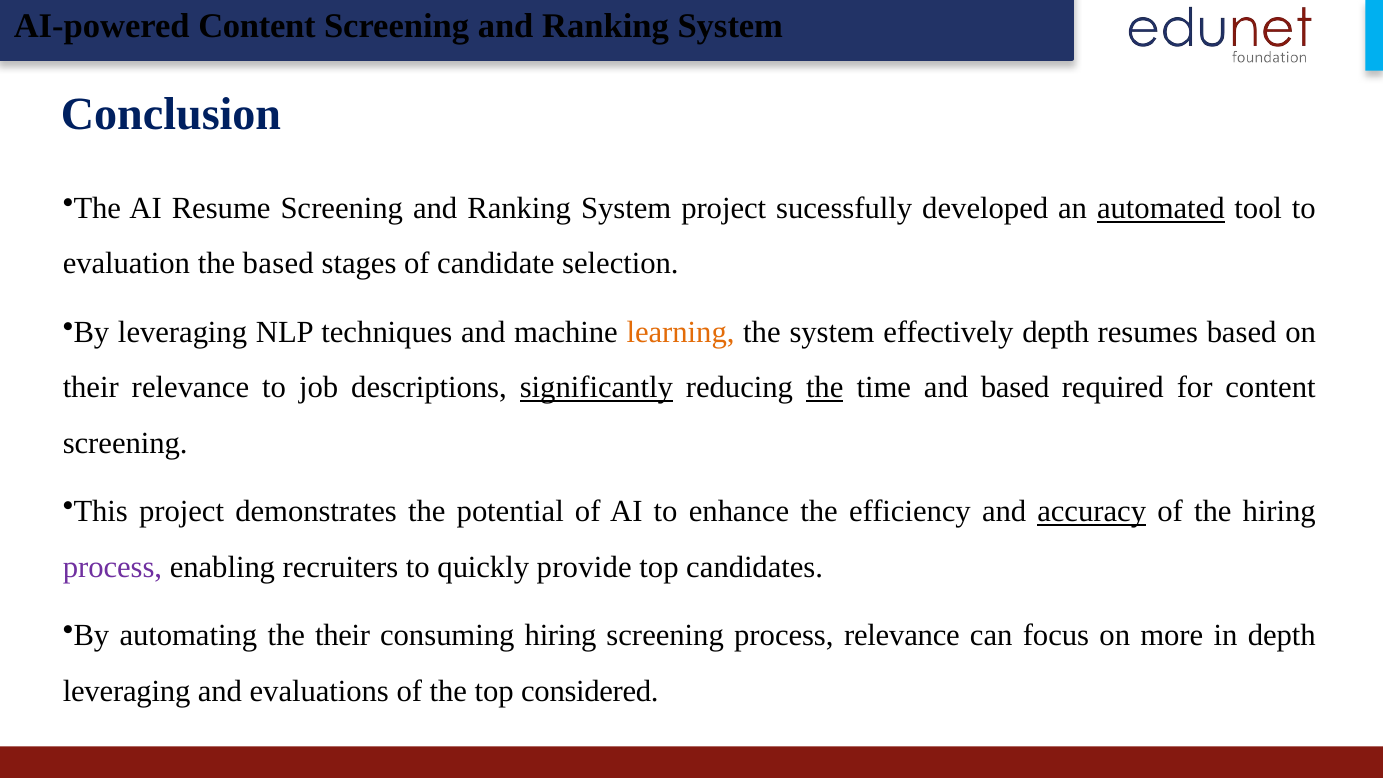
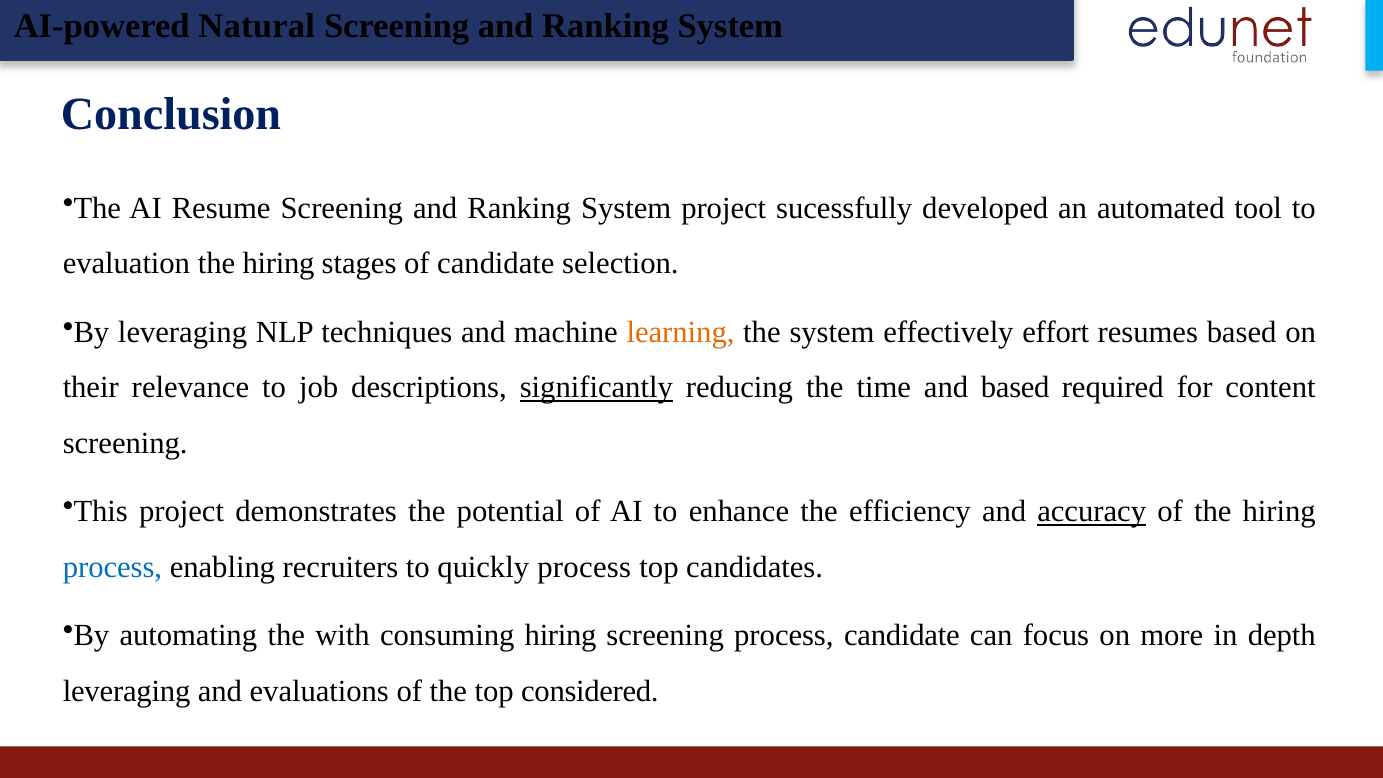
Content: Content -> Natural (257, 26)
automated underline: present -> none (1161, 208)
based: based -> hiring (279, 264)
effectively depth: depth -> effort (1056, 332)
the underline: present -> none (825, 388)
process colour: purple -> blue (112, 567)
quickly provide: provide -> process (584, 567)
the their: their -> with (343, 636)
process relevance: relevance -> candidate (902, 636)
